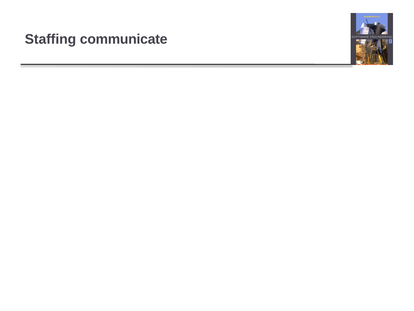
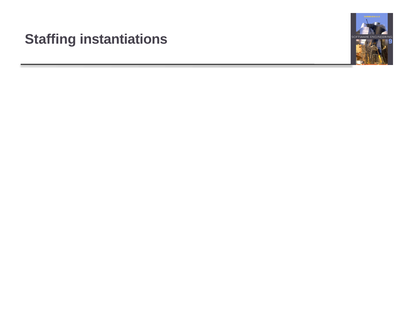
communicate: communicate -> instantiations (124, 39)
